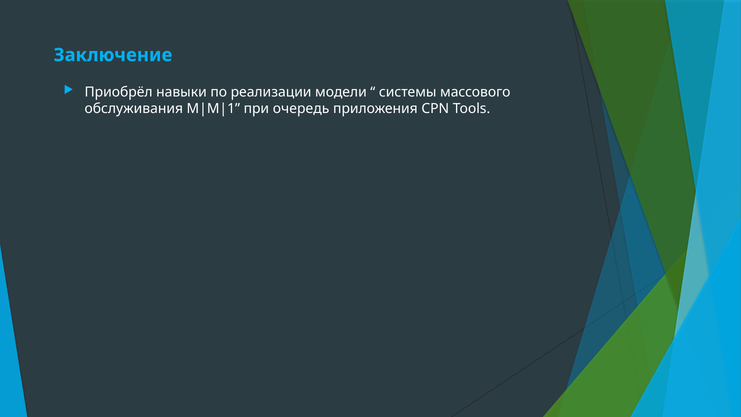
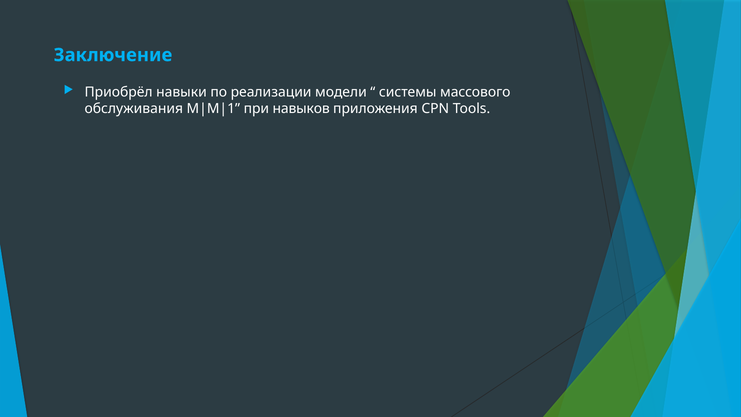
очередь: очередь -> навыков (301, 109)
